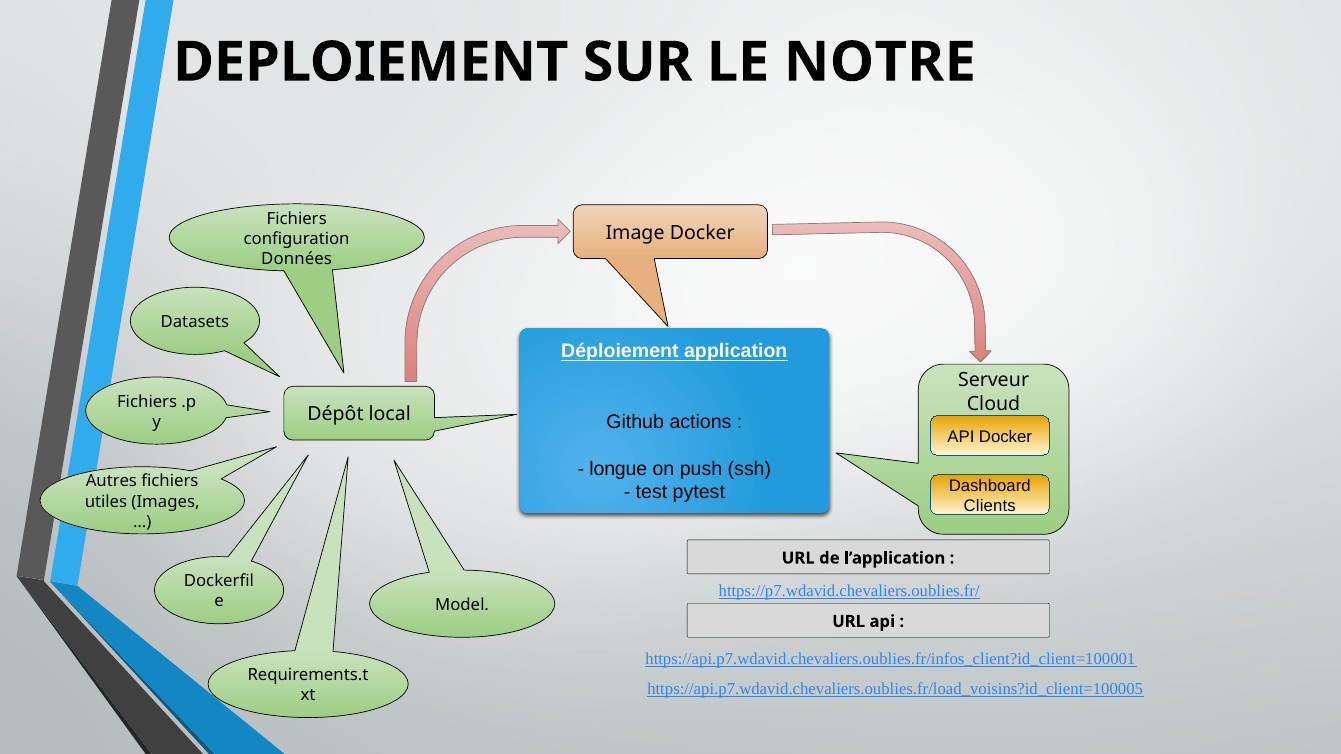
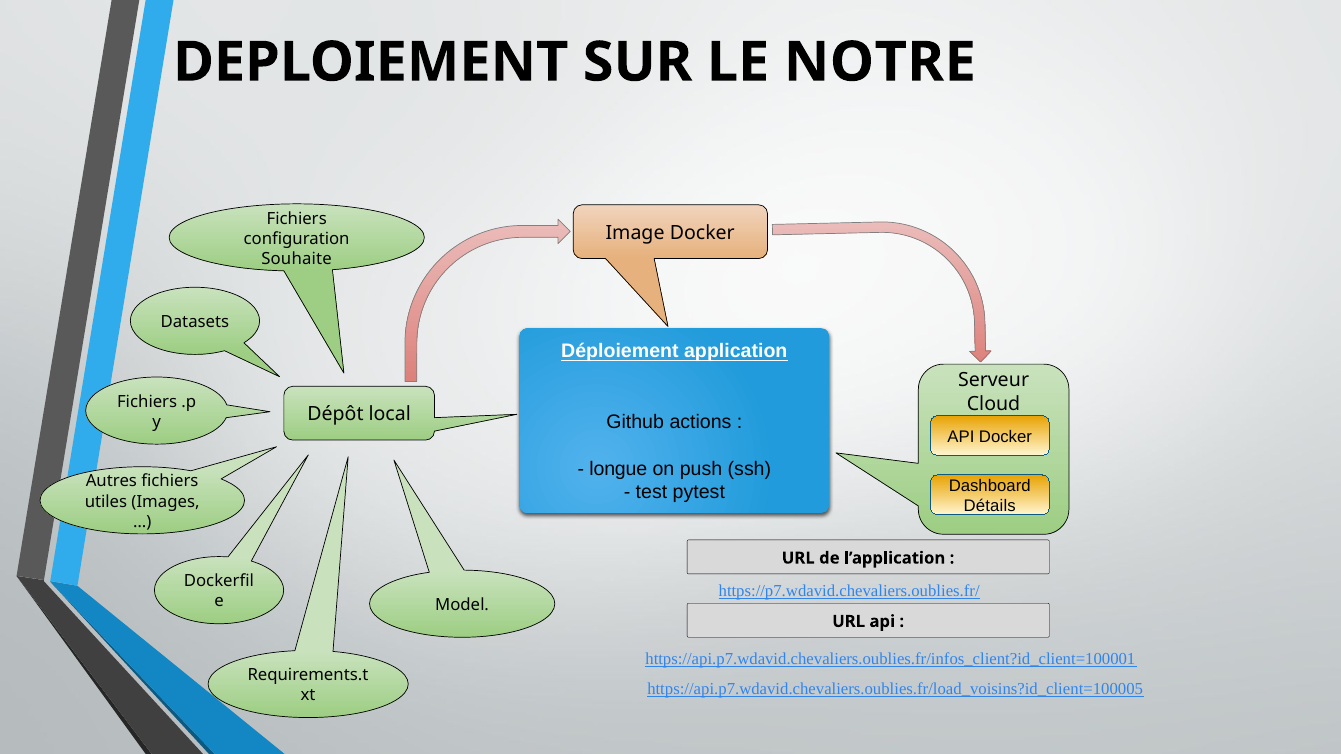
Données: Données -> Souhaite (297, 259)
Clients: Clients -> Détails (990, 506)
